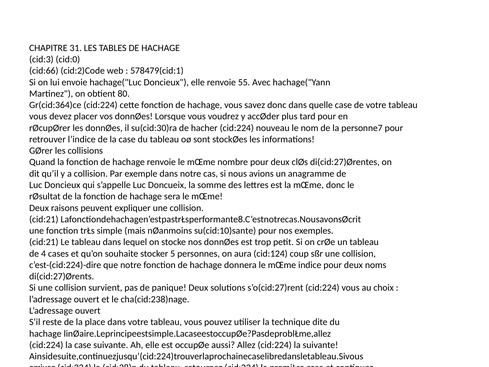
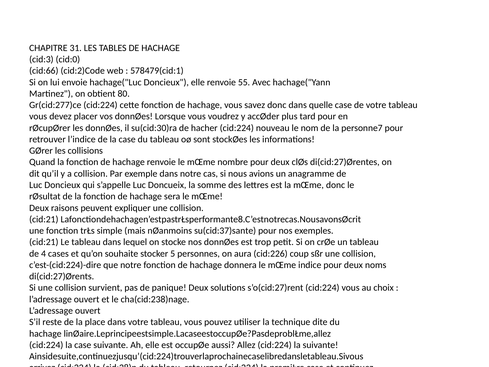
Gr(cid:364)ce: Gr(cid:364)ce -> Gr(cid:277)ce (55, 105)
su(cid:10)sante: su(cid:10)sante -> su(cid:37)sante (225, 231)
cid:124: cid:124 -> cid:226 (271, 253)
